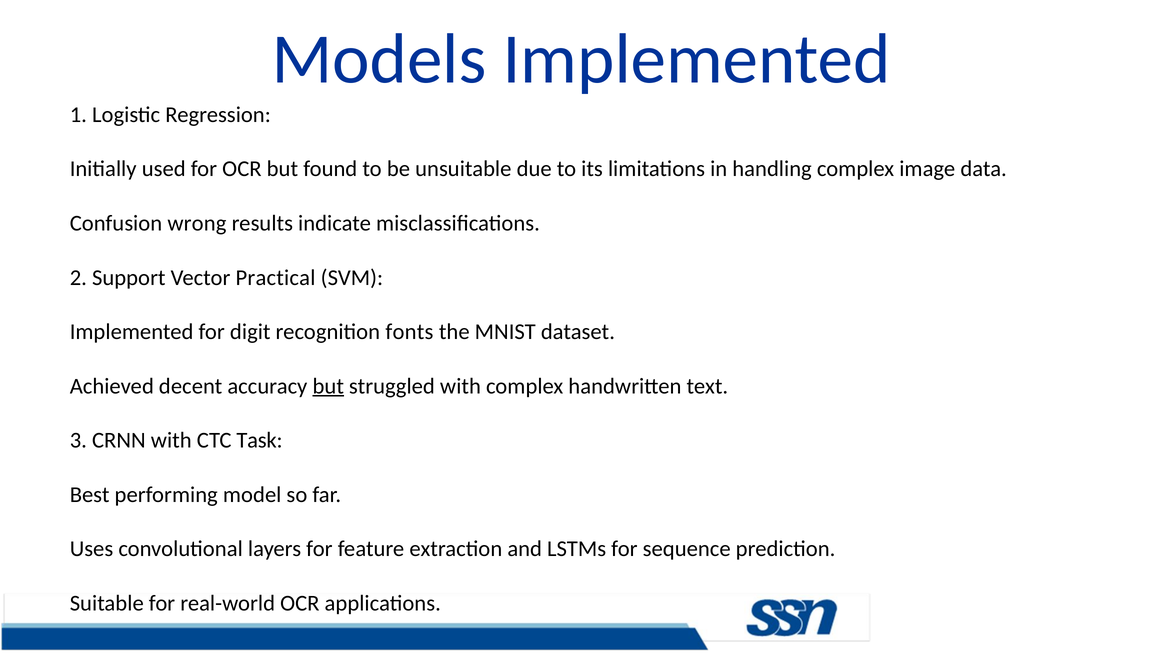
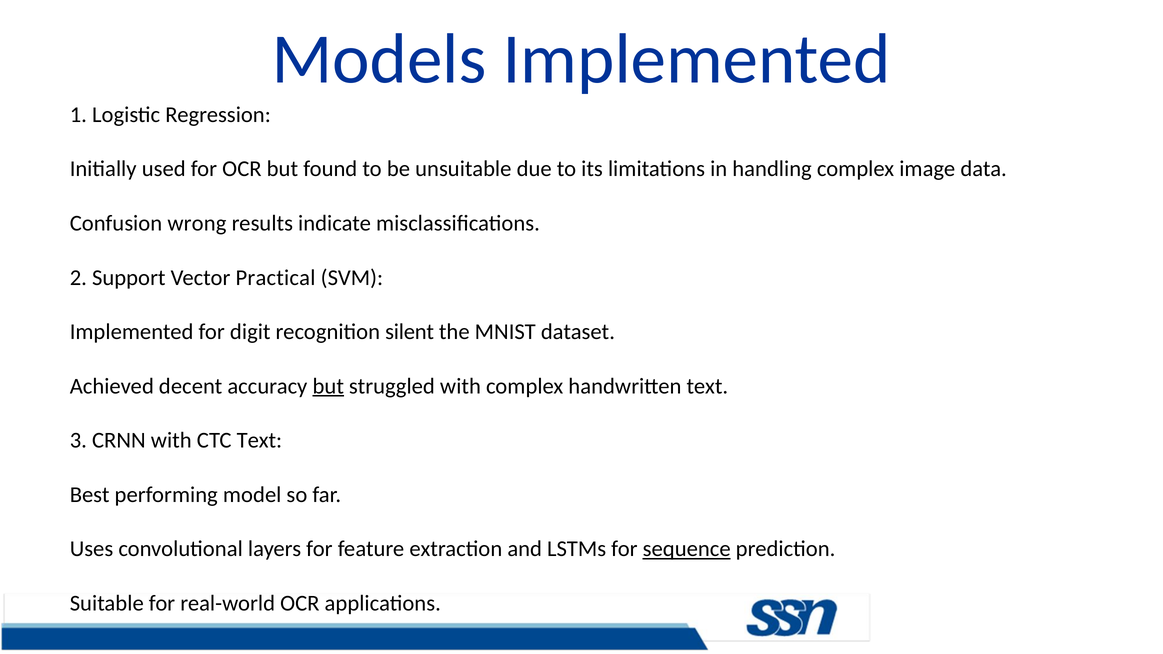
fonts: fonts -> silent (410, 332)
CTC Task: Task -> Text (259, 441)
sequence underline: none -> present (687, 549)
